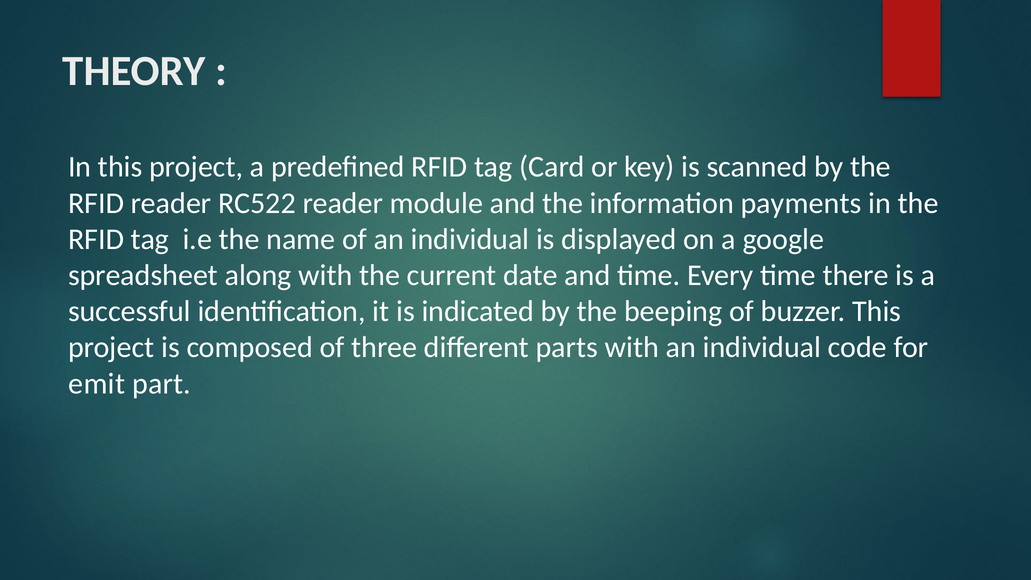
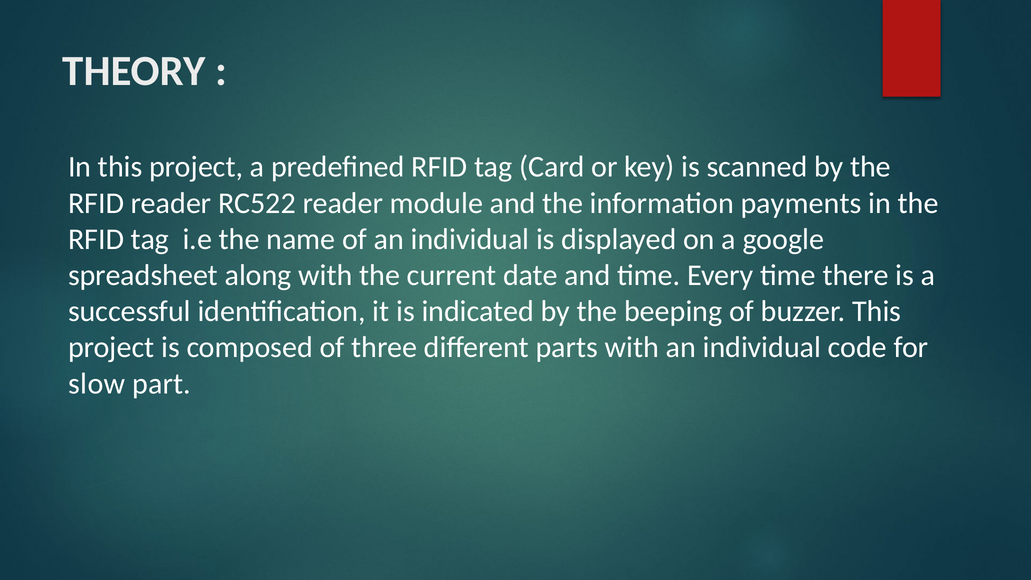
emit: emit -> slow (97, 384)
